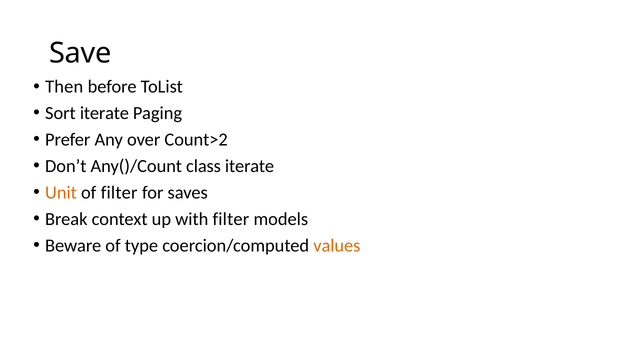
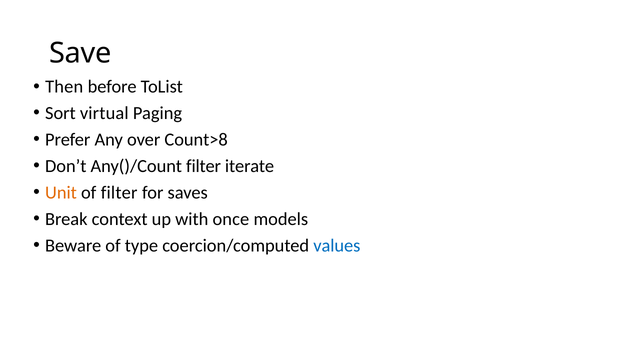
Sort iterate: iterate -> virtual (104, 113)
Count>2: Count>2 -> Count>8 (196, 140)
Any()/Count class: class -> filter (204, 166)
with filter: filter -> once (231, 219)
values colour: orange -> blue (337, 245)
